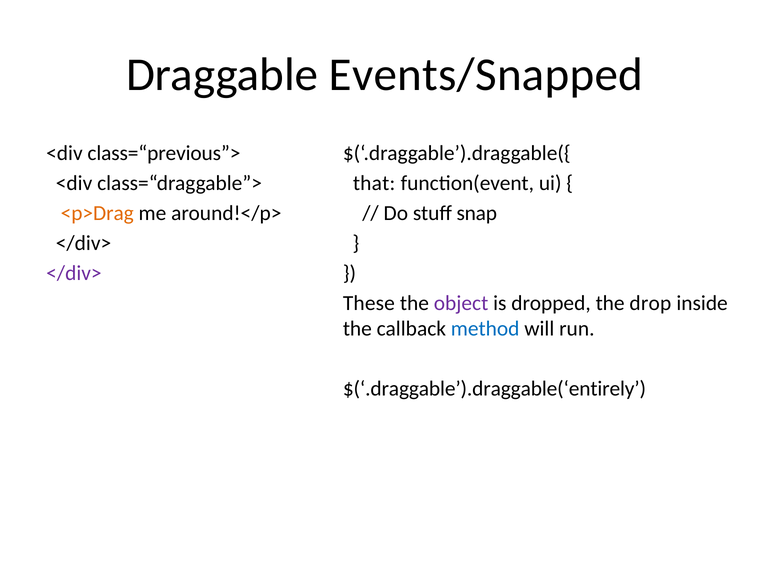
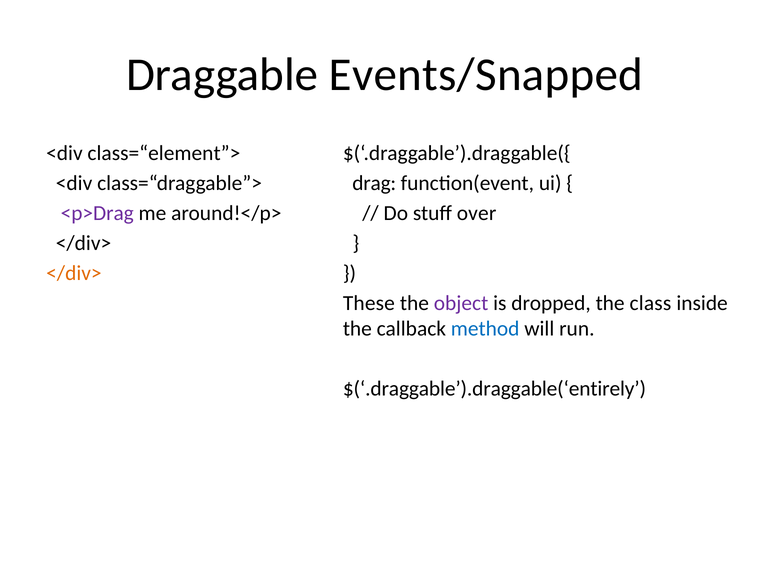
class=“previous”>: class=“previous”> -> class=“element”> (164, 153)
that: that -> drag (374, 183)
snap: snap -> over (477, 213)
<p>Drag colour: orange -> purple (97, 213)
</div> colour: purple -> orange (74, 273)
drop: drop -> class (650, 303)
